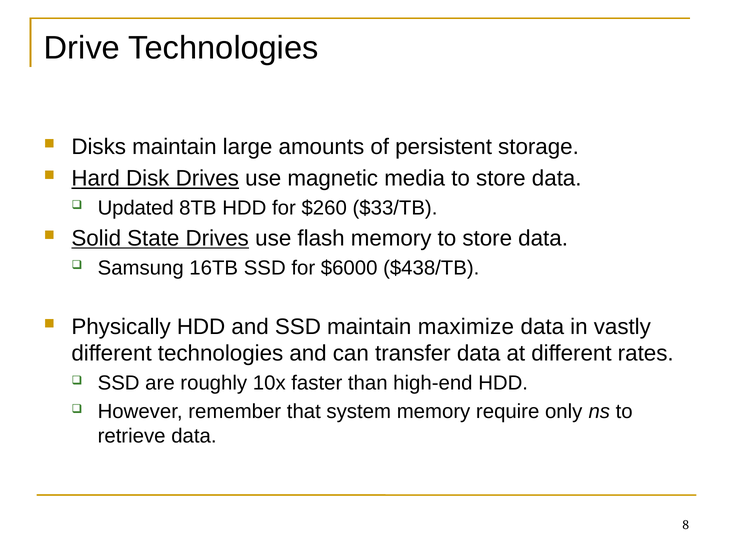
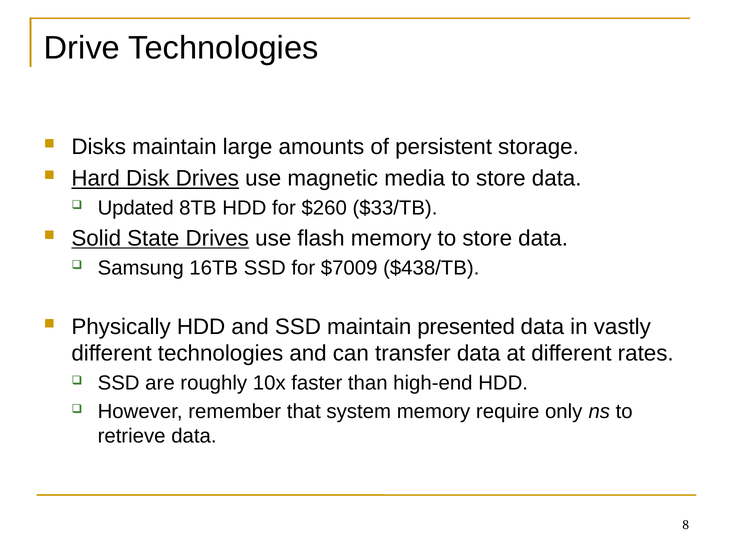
$6000: $6000 -> $7009 (349, 268)
maximize: maximize -> presented (466, 327)
